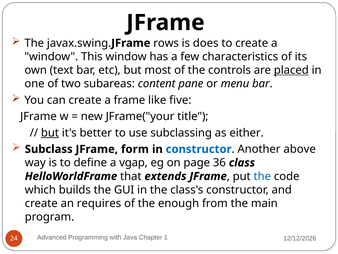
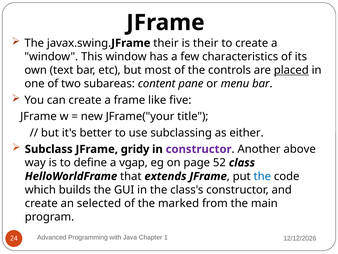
JFrame rows: rows -> their (166, 43)
is does: does -> their (206, 43)
but underline: present -> none (50, 133)
form: form -> gridy (135, 149)
constructor colour: blue -> purple (199, 149)
36: 36 -> 52 (219, 162)
requires: requires -> selected (99, 203)
enough: enough -> marked (179, 203)
